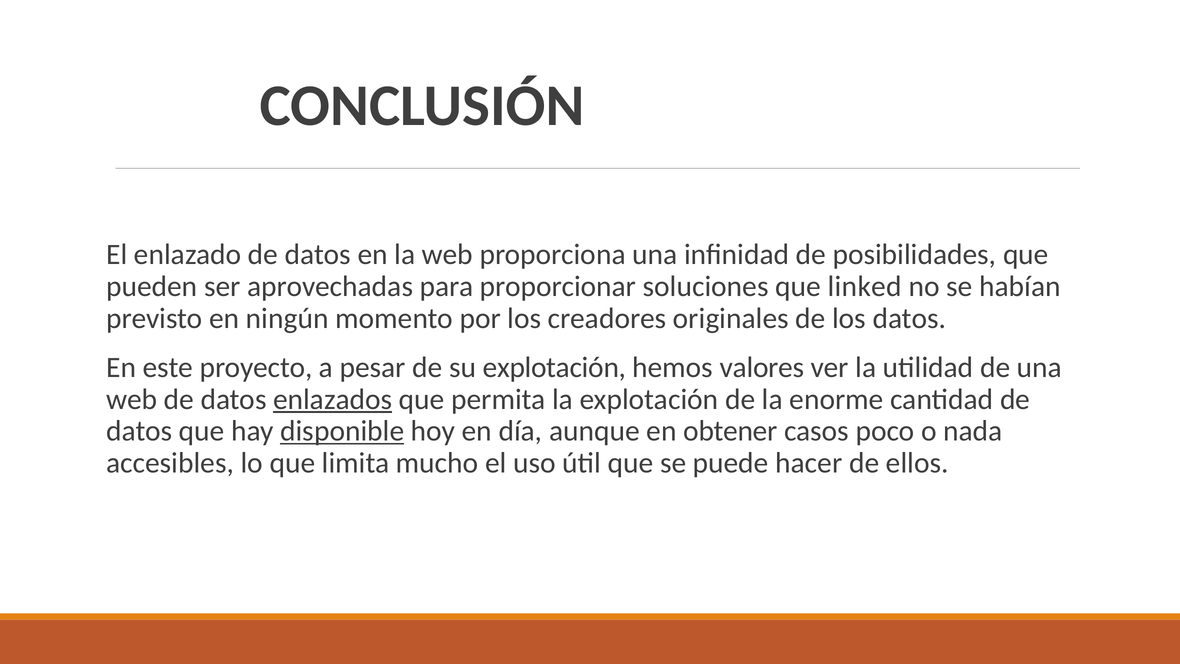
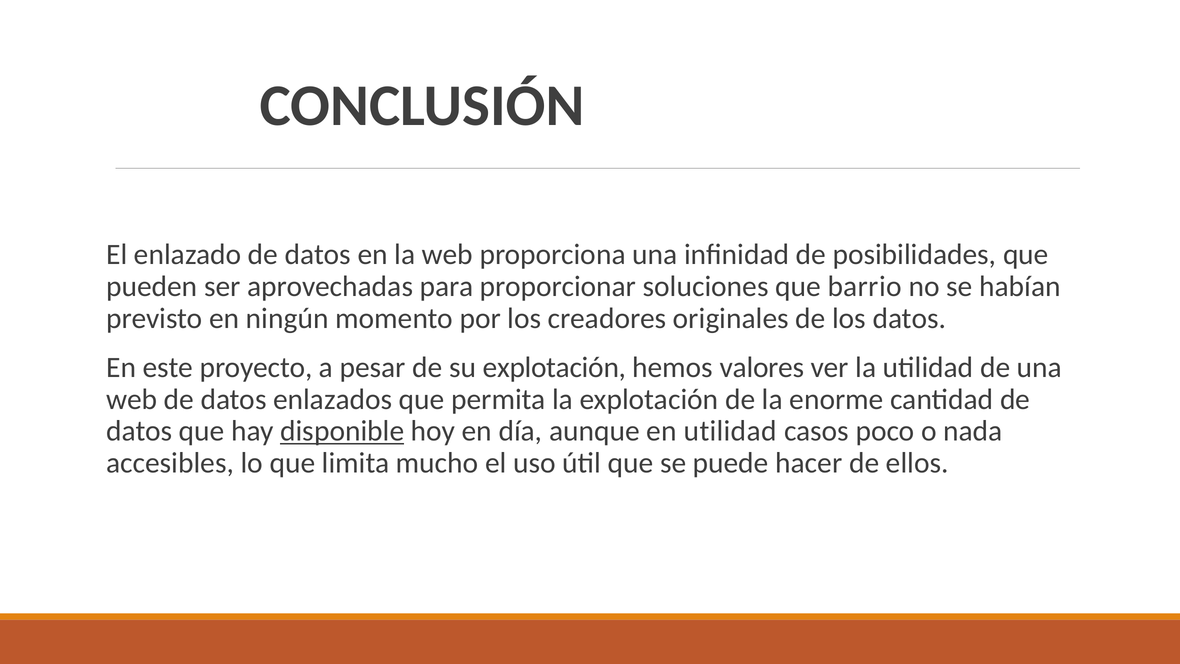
linked: linked -> barrio (865, 286)
enlazados underline: present -> none (333, 399)
en obtener: obtener -> utilidad (730, 431)
